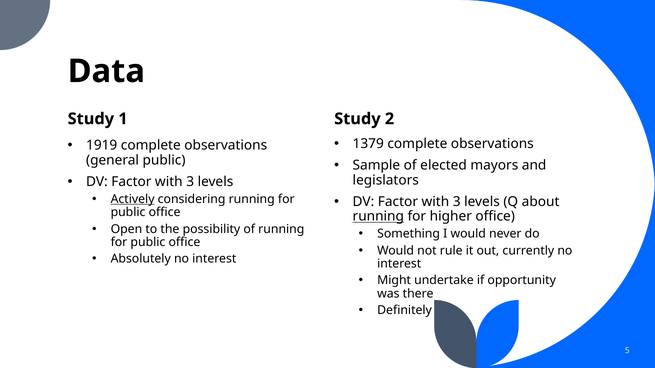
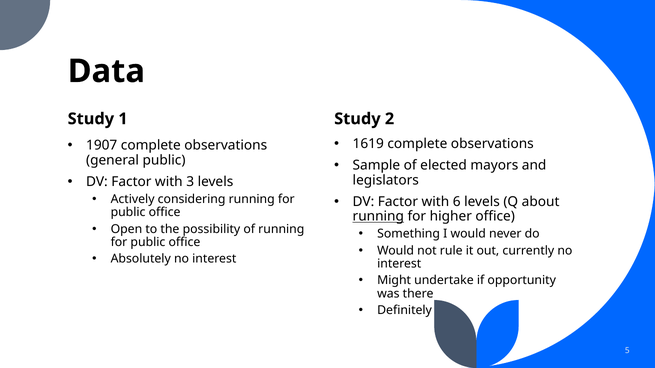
1379: 1379 -> 1619 (368, 144)
1919: 1919 -> 1907 (102, 146)
Actively underline: present -> none (133, 199)
3: 3 -> 6 (457, 202)
